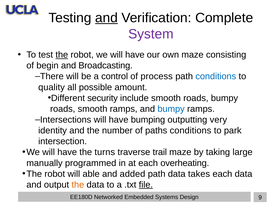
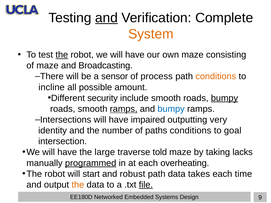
System colour: purple -> orange (151, 34)
of begin: begin -> maze (47, 66)
control: control -> sensor (115, 77)
conditions colour: blue -> orange (216, 77)
quality: quality -> incline (52, 87)
bumpy underline: none -> present (224, 98)
ramps underline: none -> present (124, 109)
bumping: bumping -> impaired (148, 120)
park: park -> goal (233, 131)
turns: turns -> large (105, 152)
trail: trail -> told (160, 152)
large: large -> lacks (243, 152)
programmed underline: none -> present (91, 163)
able: able -> start (91, 174)
added: added -> robust (132, 174)
each data: data -> time (243, 174)
